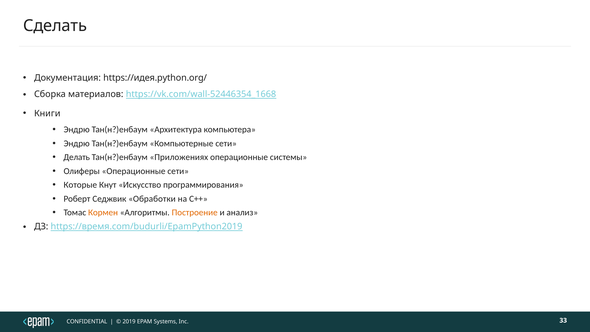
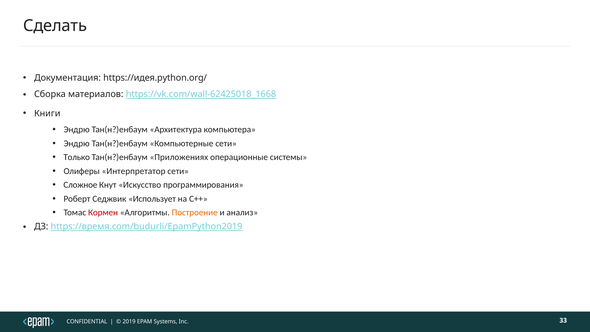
https://vk.com/wall-52446354_1668: https://vk.com/wall-52446354_1668 -> https://vk.com/wall-62425018_1668 (201, 94)
Делать: Делать -> Только (77, 157)
Олиферы Операционные: Операционные -> Интерпретатор (134, 171)
Которые: Которые -> Сложное (80, 185)
Обработки: Обработки -> Использует (152, 199)
Кормен colour: orange -> red (103, 213)
